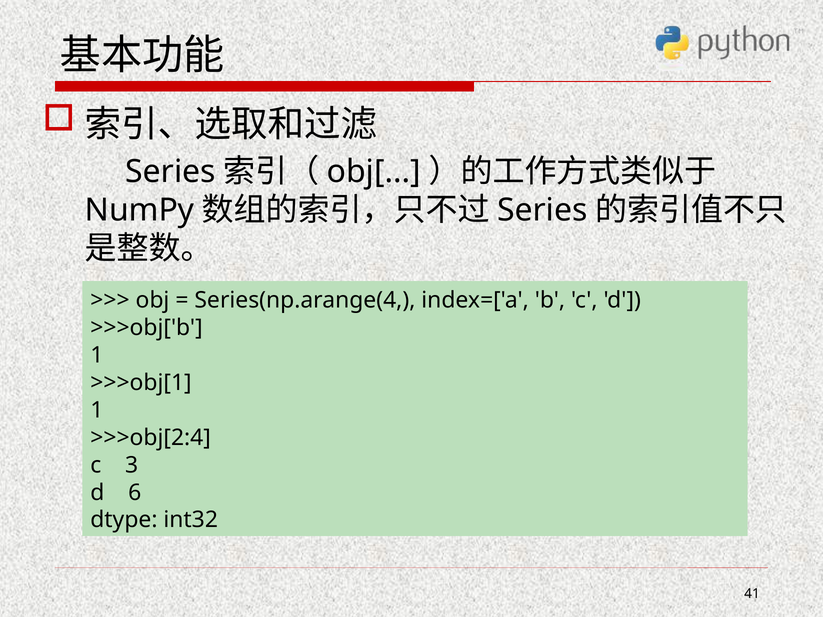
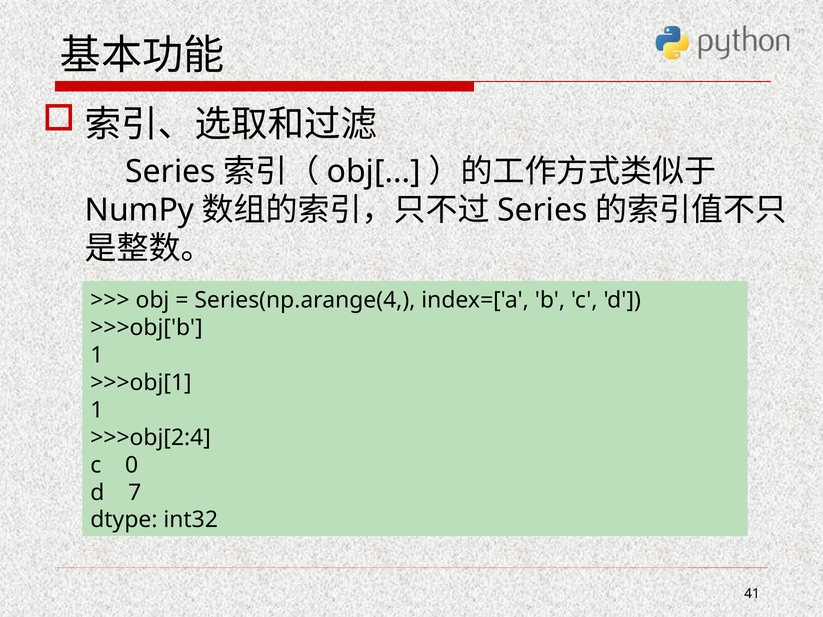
3: 3 -> 0 (132, 465)
6: 6 -> 7 (135, 493)
